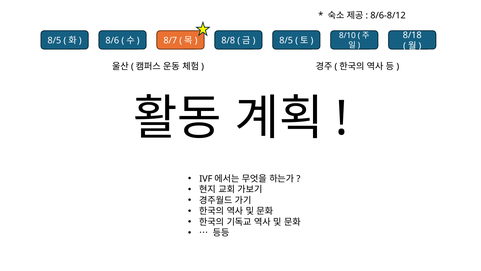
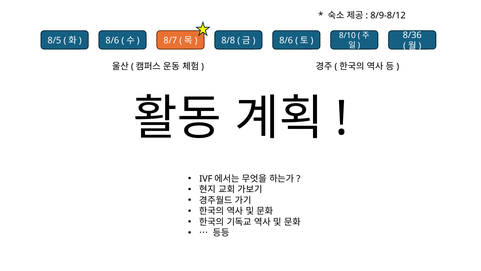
8/6-8/12: 8/6-8/12 -> 8/9-8/12 (388, 15)
8/18: 8/18 -> 8/36 (412, 35)
8/5: 8/5 -> 8/6 (286, 40)
